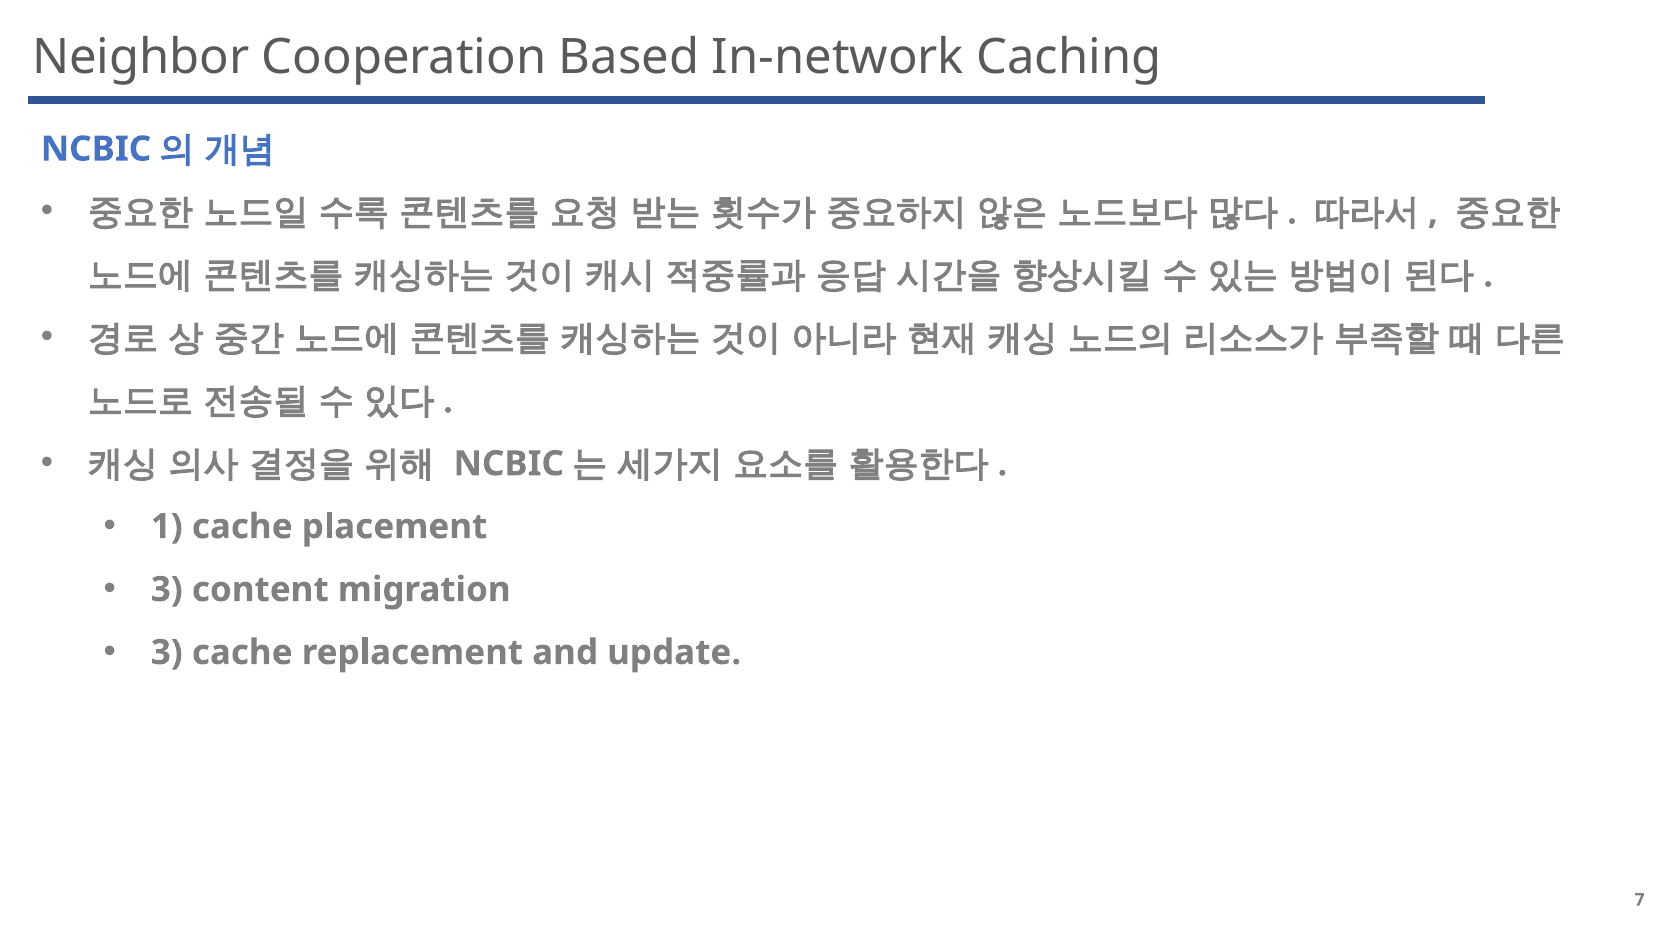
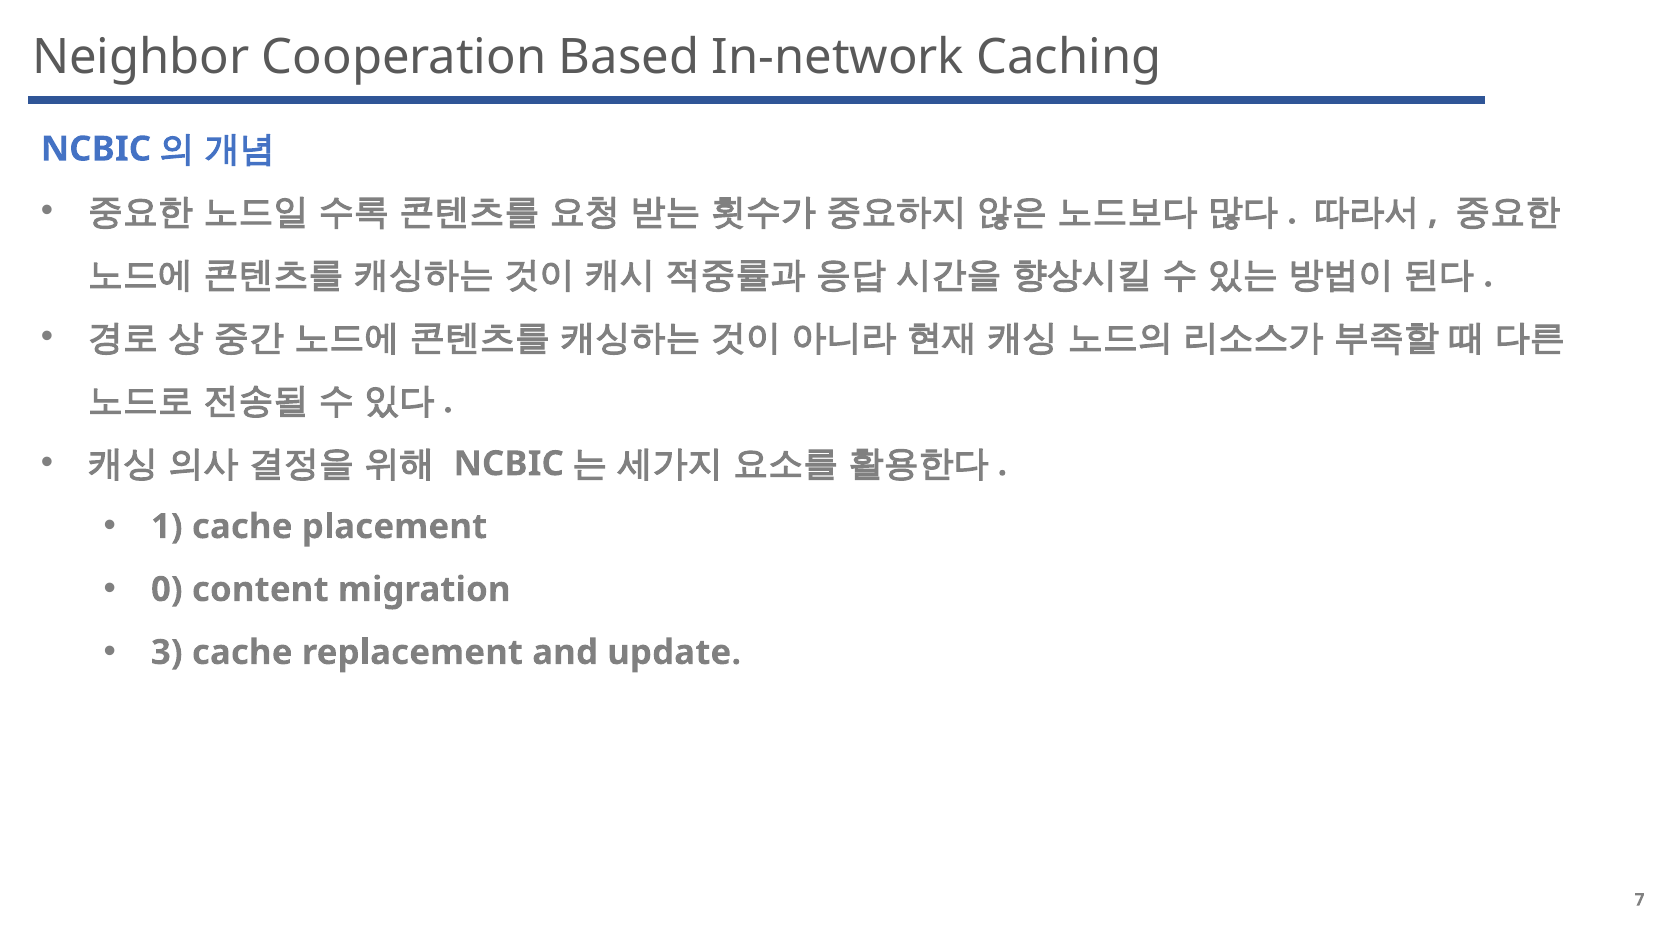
3: 3 -> 0 (167, 590)
